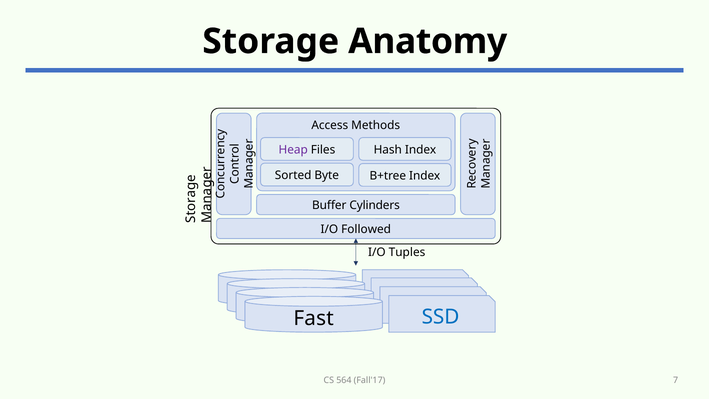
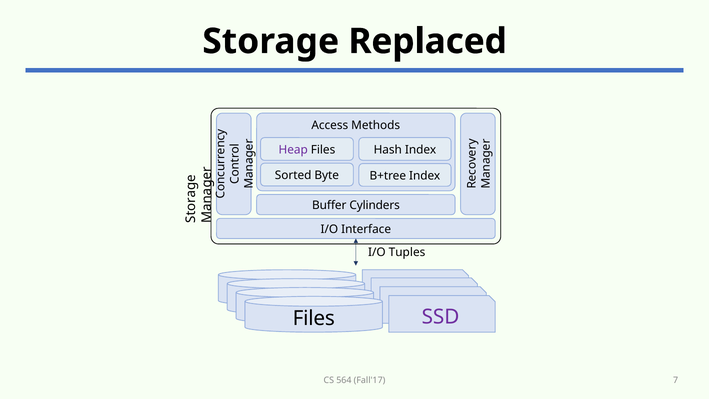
Anatomy: Anatomy -> Replaced (428, 41)
Followed: Followed -> Interface (366, 229)
SSD colour: blue -> purple (441, 317)
Fast: Fast -> Files (314, 318)
